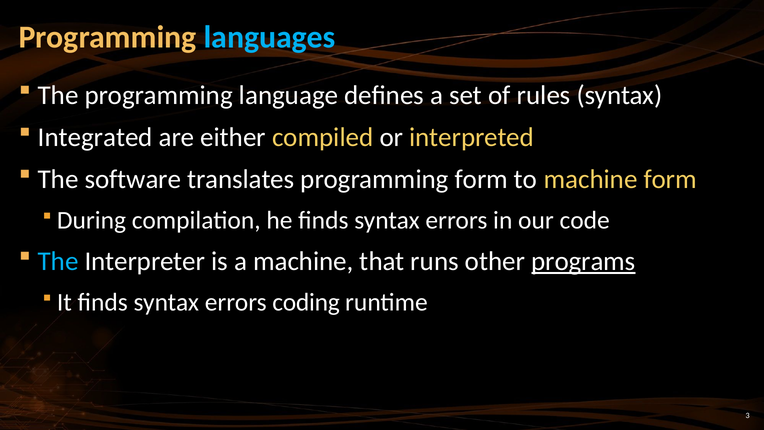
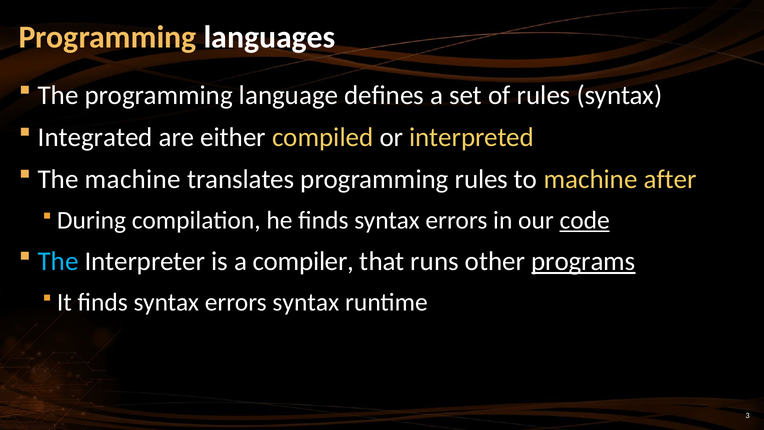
languages colour: light blue -> white (270, 37)
The software: software -> machine (133, 179)
programming form: form -> rules (481, 179)
machine form: form -> after (670, 179)
code underline: none -> present (585, 220)
a machine: machine -> compiler (303, 261)
errors coding: coding -> syntax (306, 302)
